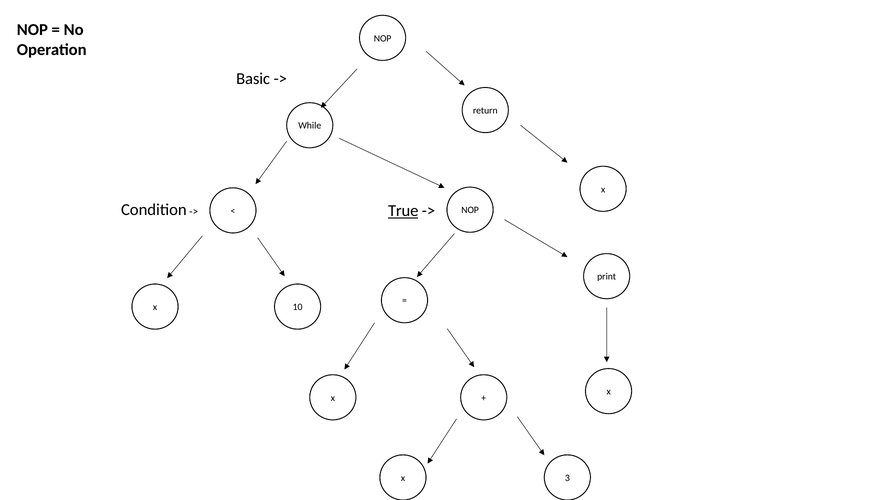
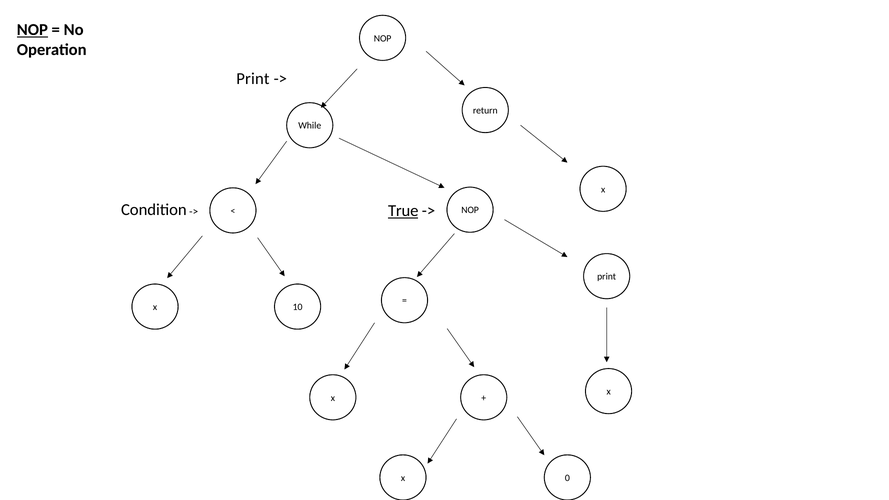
NOP underline: none -> present (32, 30)
Basic: Basic -> Print (253, 79)
3: 3 -> 0 (567, 478)
